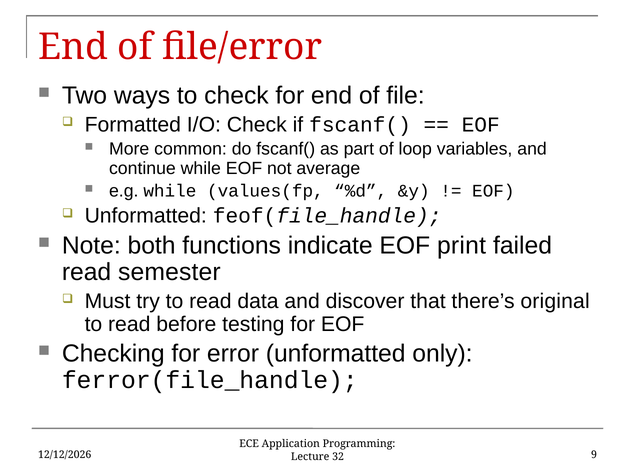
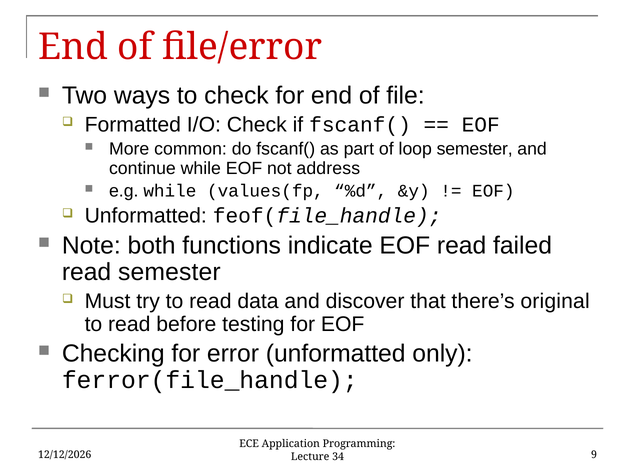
loop variables: variables -> semester (475, 149)
average: average -> address (328, 168)
EOF print: print -> read (462, 246)
32: 32 -> 34 (338, 457)
